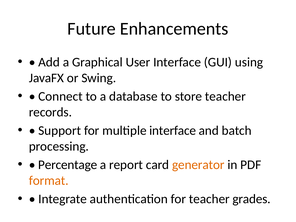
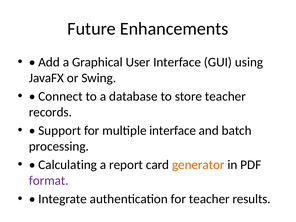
Percentage: Percentage -> Calculating (68, 165)
format colour: orange -> purple (49, 181)
grades: grades -> results (252, 199)
